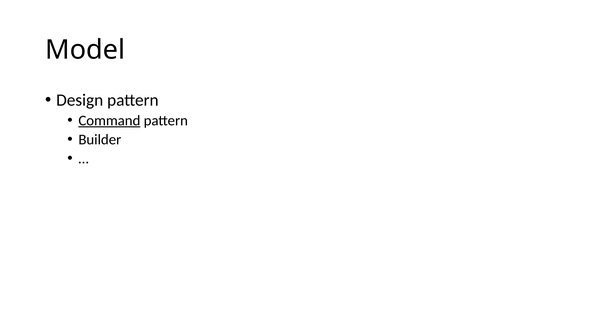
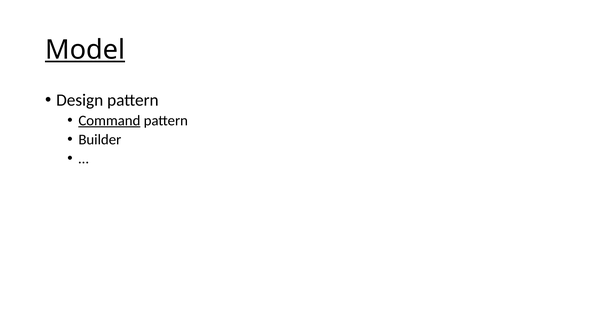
Model underline: none -> present (85, 50)
